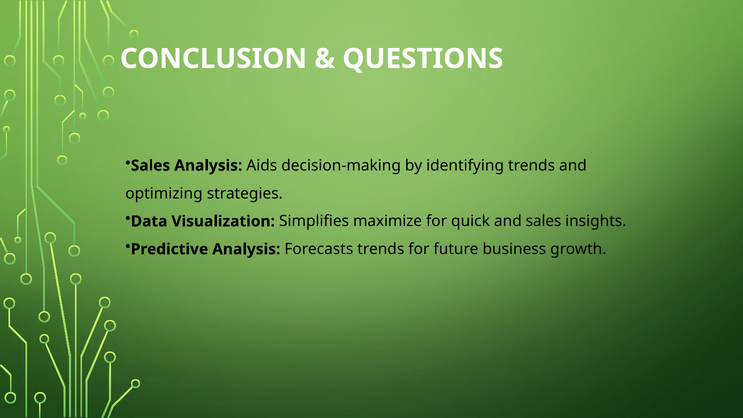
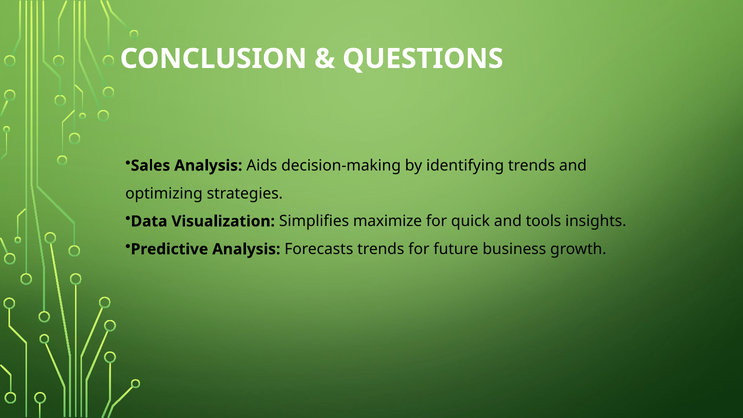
and sales: sales -> tools (544, 221)
